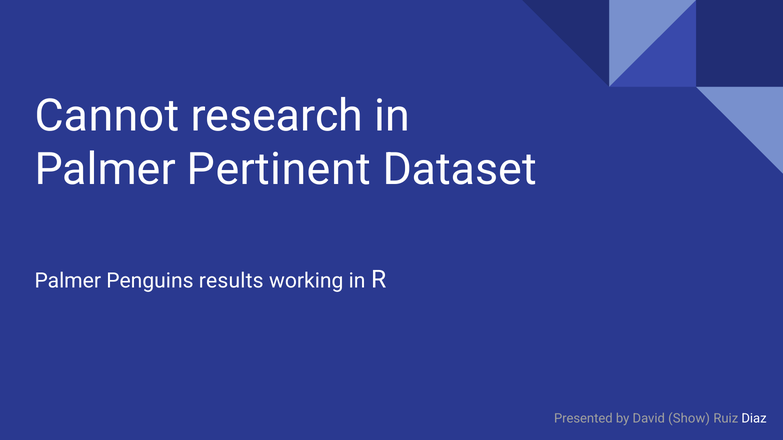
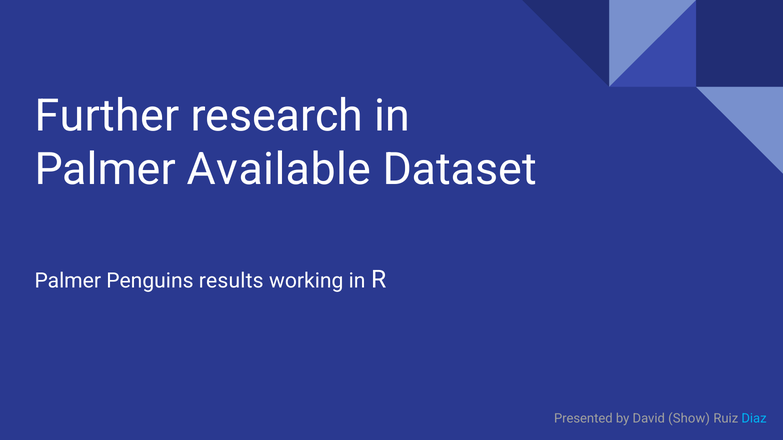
Cannot: Cannot -> Further (107, 116)
Pertinent: Pertinent -> Available (279, 170)
Diaz colour: white -> light blue (754, 419)
